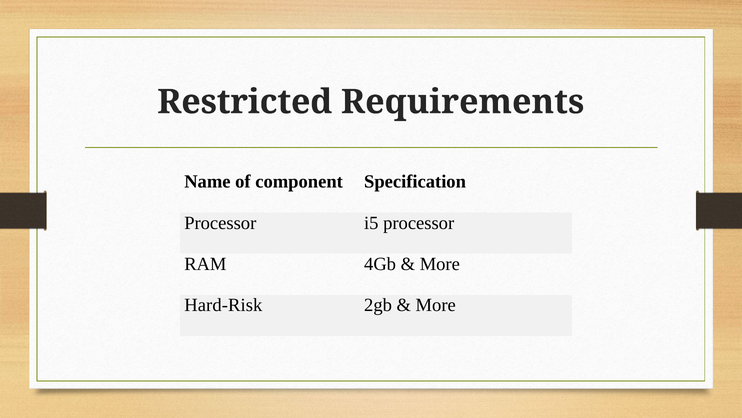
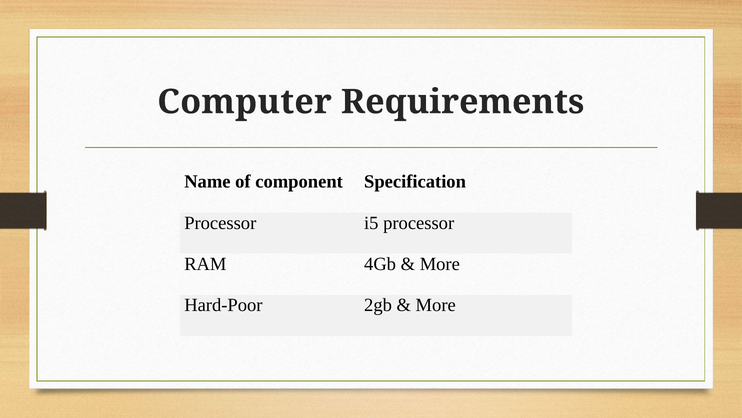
Restricted: Restricted -> Computer (245, 102)
Hard-Risk: Hard-Risk -> Hard-Poor (223, 305)
